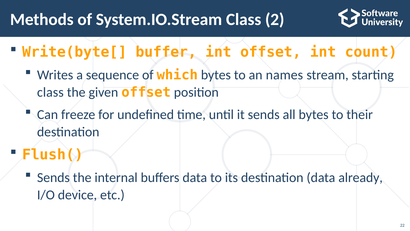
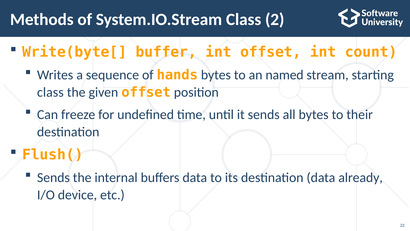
which: which -> hands (177, 75)
names: names -> named (285, 75)
